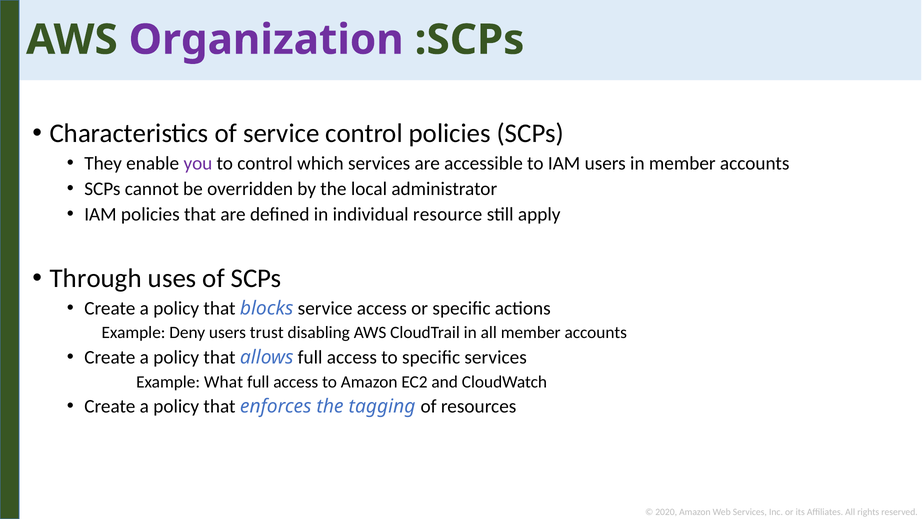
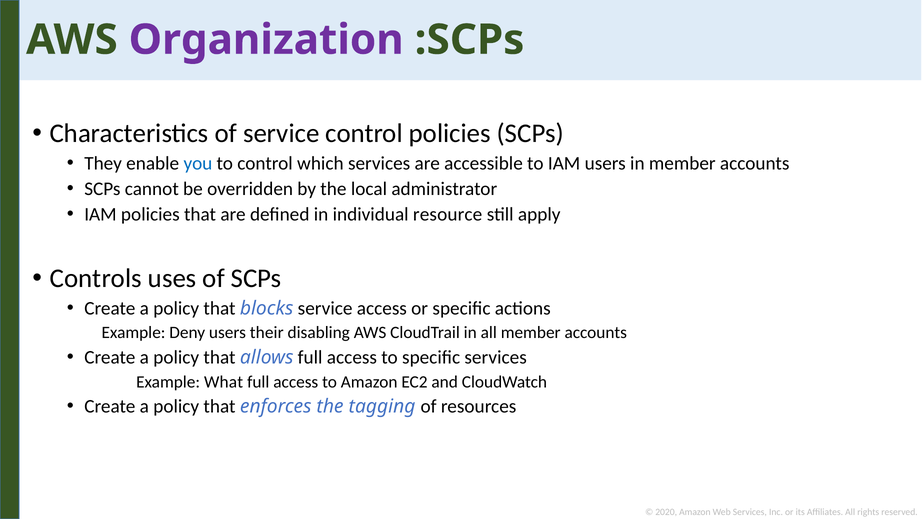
you colour: purple -> blue (198, 163)
Through: Through -> Controls (96, 278)
trust: trust -> their (267, 333)
